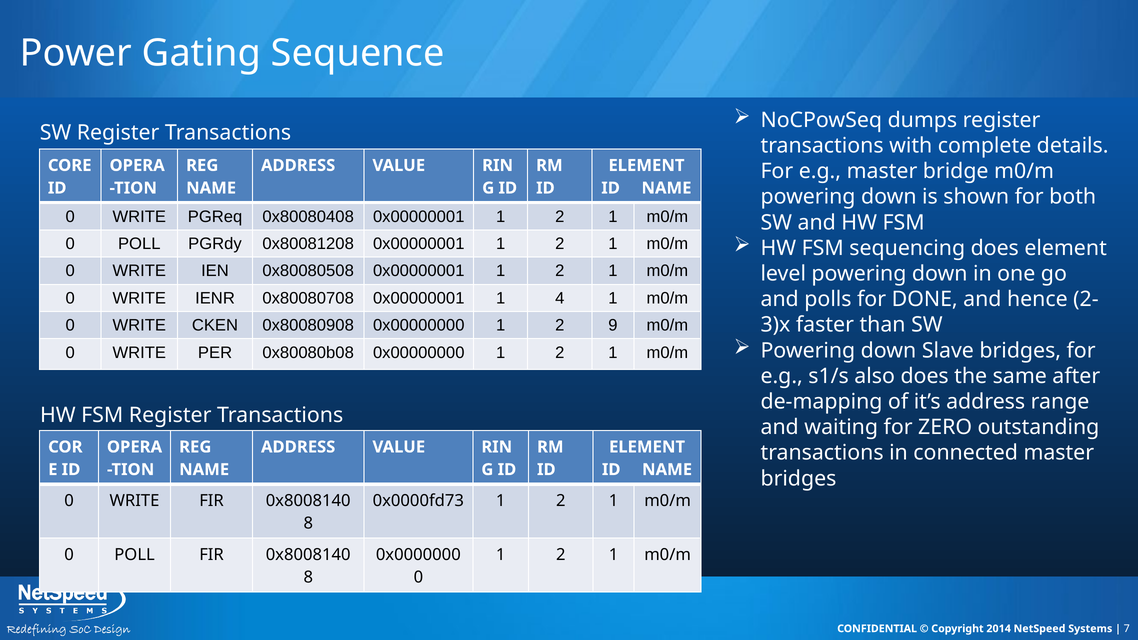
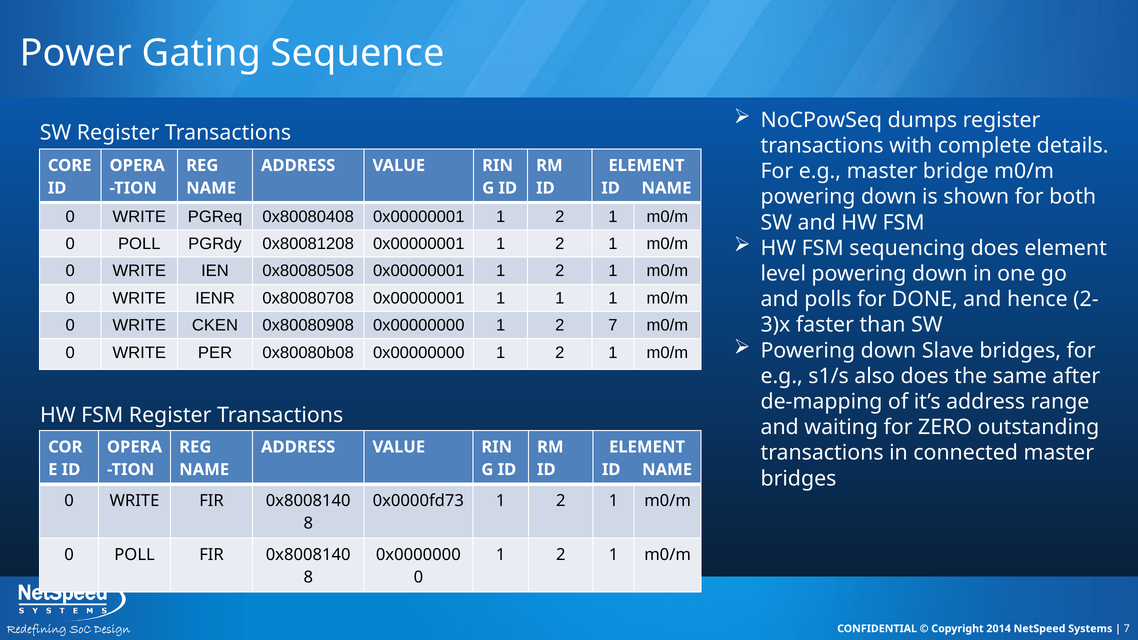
0x00000001 1 4: 4 -> 1 (560, 298)
2 9: 9 -> 7 (613, 325)
